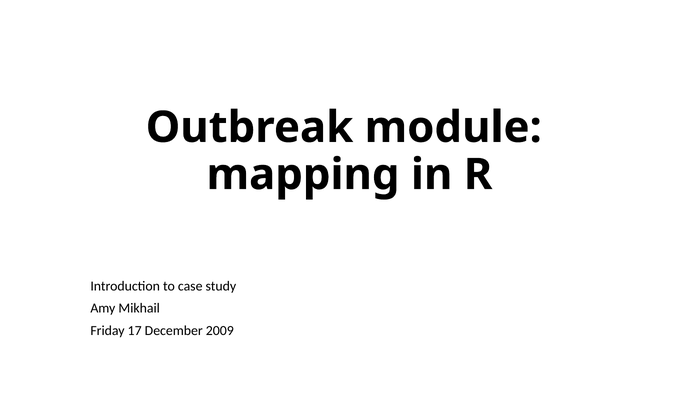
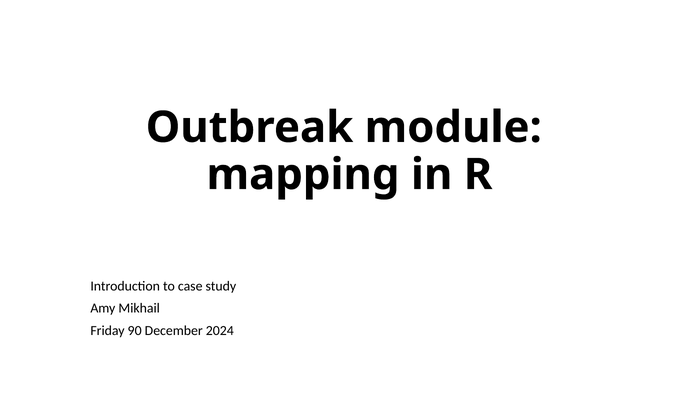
17: 17 -> 90 (135, 331)
2009: 2009 -> 2024 (220, 331)
